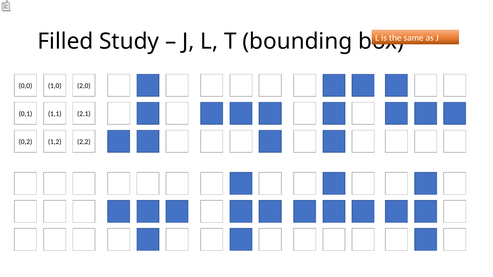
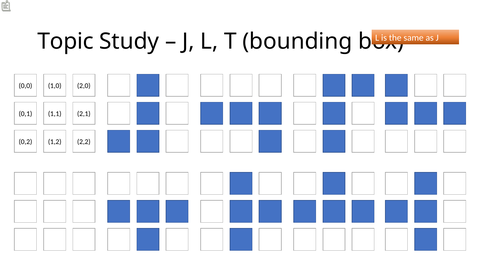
Filled: Filled -> Topic (66, 41)
